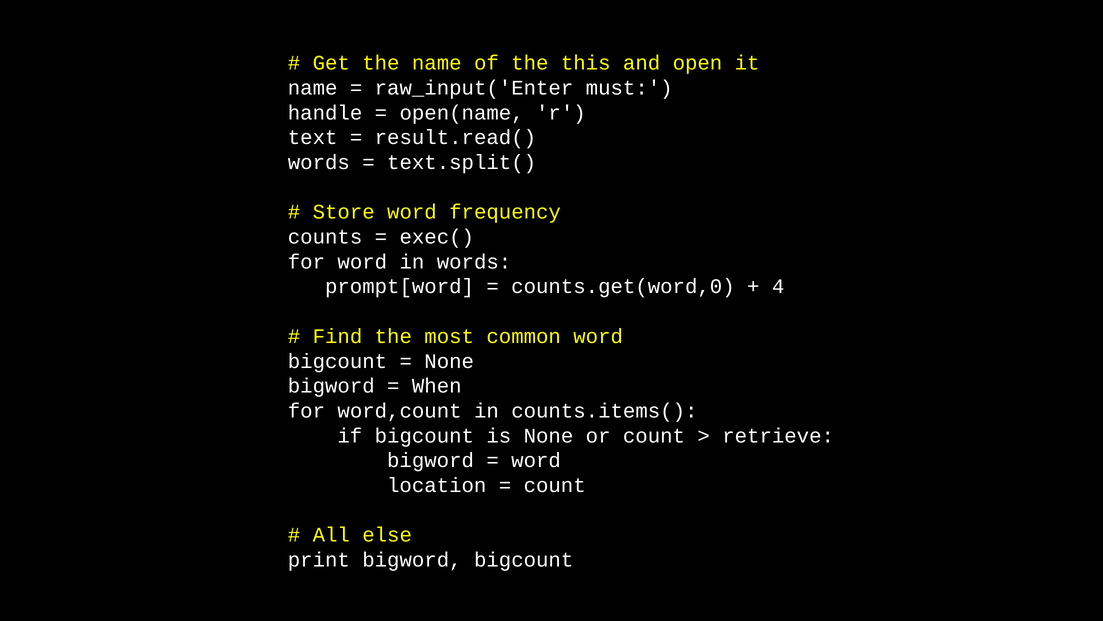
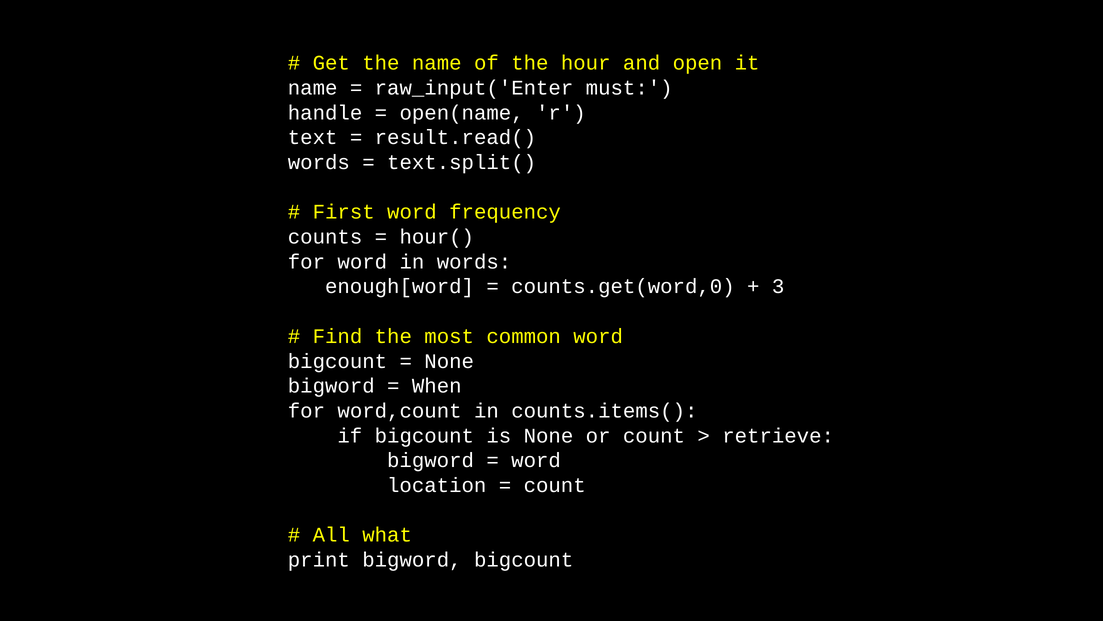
this: this -> hour (586, 63)
Store: Store -> First (344, 212)
exec(: exec( -> hour( (437, 237)
prompt[word: prompt[word -> enough[word (400, 286)
4: 4 -> 3 (778, 286)
else: else -> what (387, 535)
